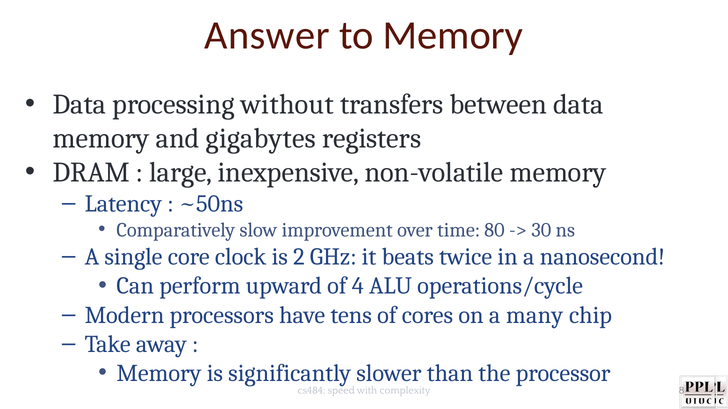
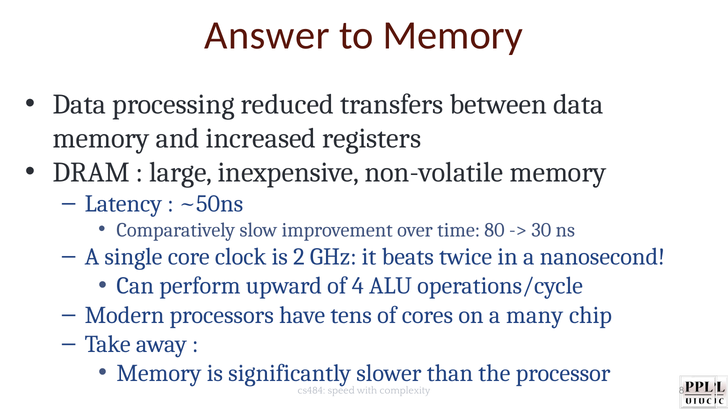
without: without -> reduced (287, 104)
gigabytes: gigabytes -> increased (261, 138)
